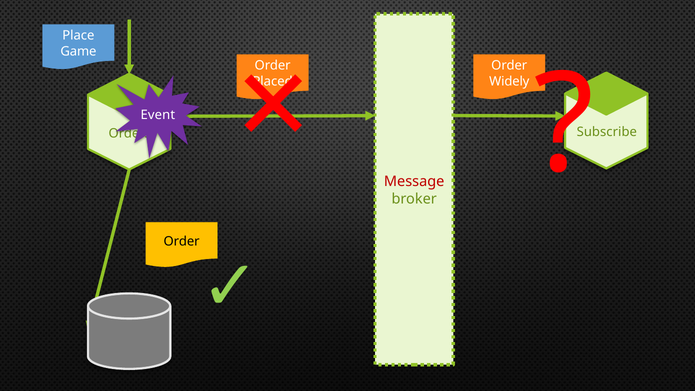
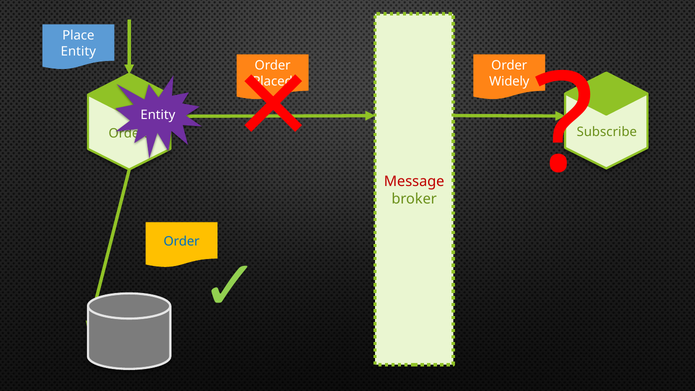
Game: Game -> Entity (78, 51)
Event: Event -> Entity (158, 115)
Order colour: black -> blue (182, 241)
